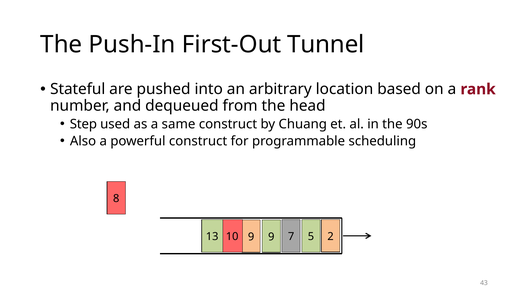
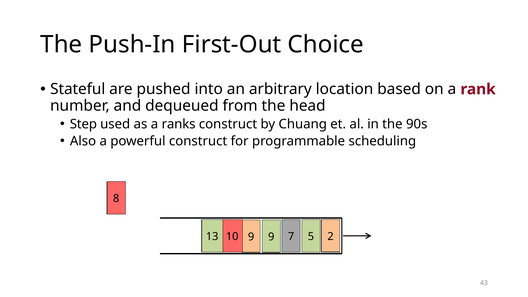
Tunnel: Tunnel -> Choice (326, 44)
same: same -> ranks (179, 124)
